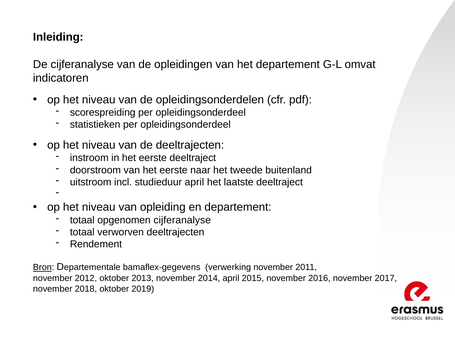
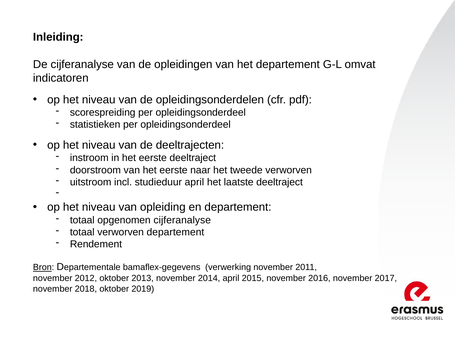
tweede buitenland: buitenland -> verworven (289, 170)
verworven deeltrajecten: deeltrajecten -> departement (175, 232)
